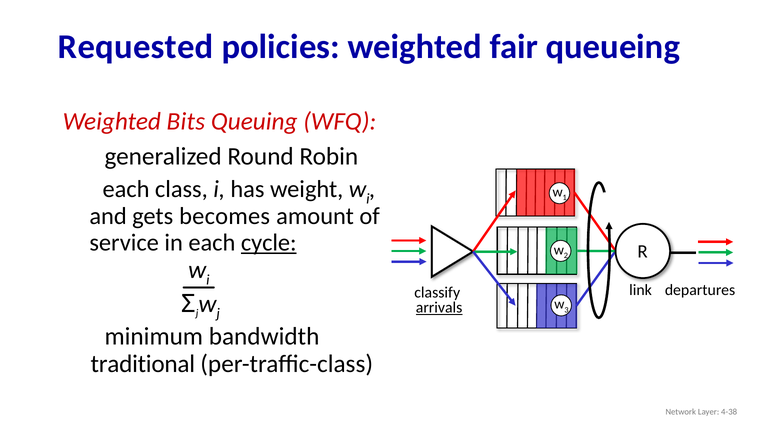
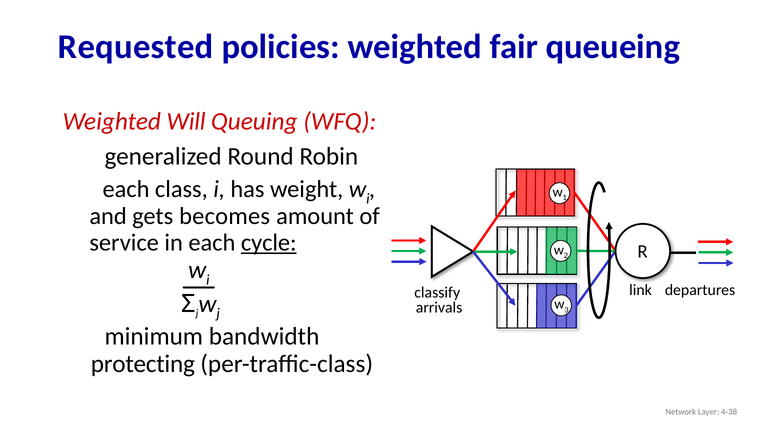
Bits: Bits -> Will (186, 121)
arrivals underline: present -> none (439, 307)
traditional: traditional -> protecting (143, 364)
